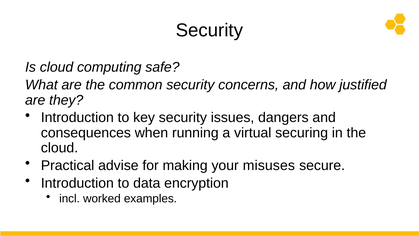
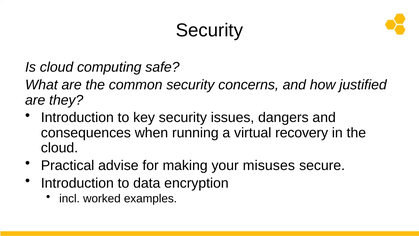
securing: securing -> recovery (302, 133)
